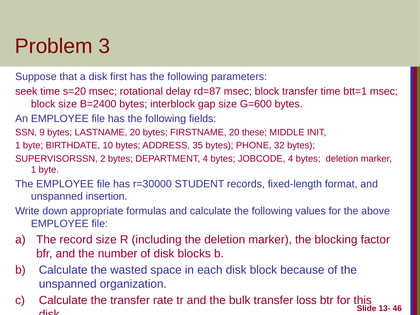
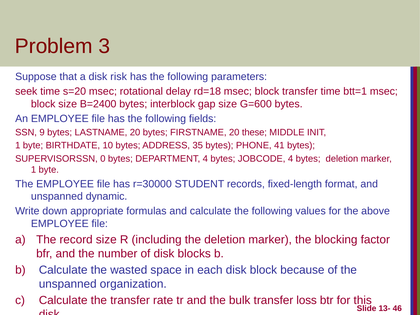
first: first -> risk (119, 77)
rd=87: rd=87 -> rd=18 (207, 91)
32: 32 -> 41 (279, 146)
2: 2 -> 0 (103, 159)
insertion: insertion -> dynamic (107, 196)
